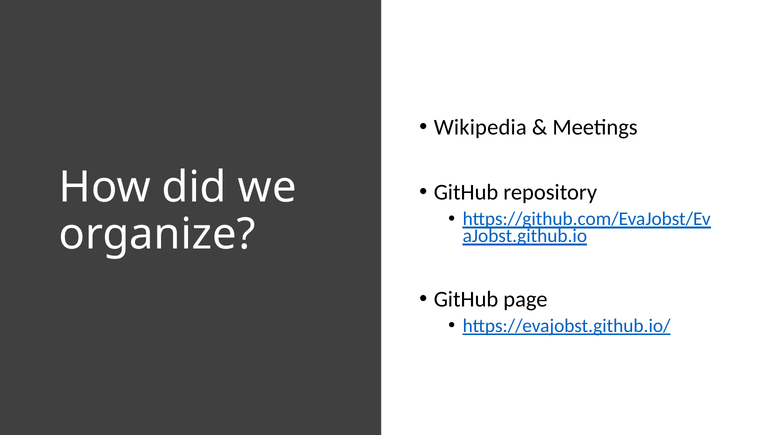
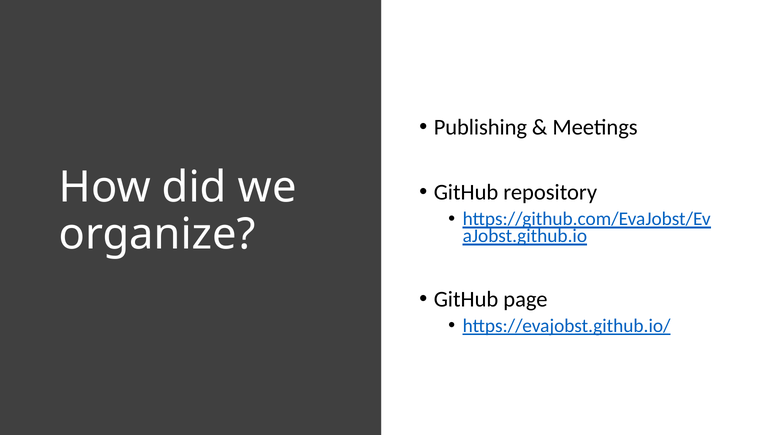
Wikipedia: Wikipedia -> Publishing (480, 127)
